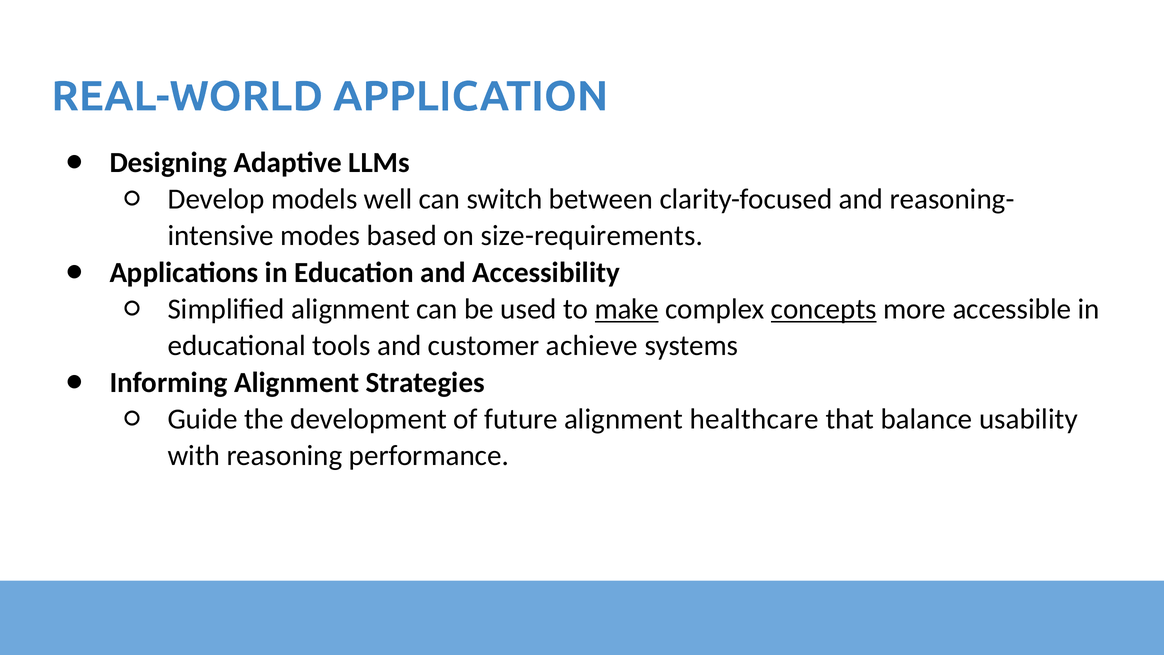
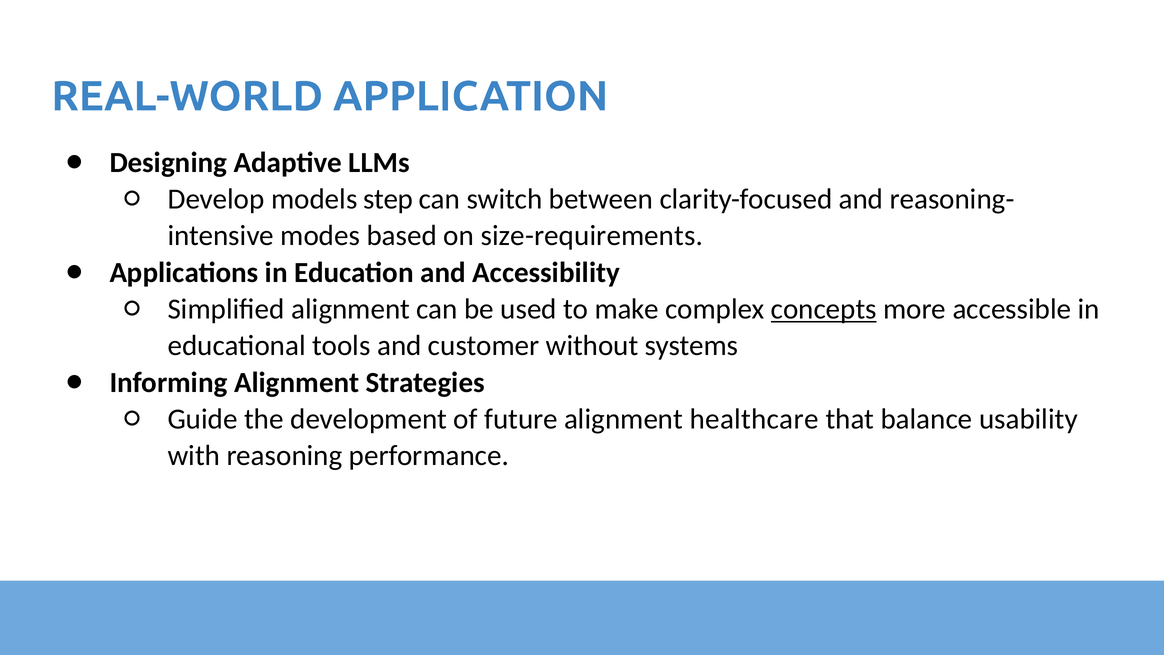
well: well -> step (388, 199)
make underline: present -> none (627, 309)
achieve: achieve -> without (592, 346)
